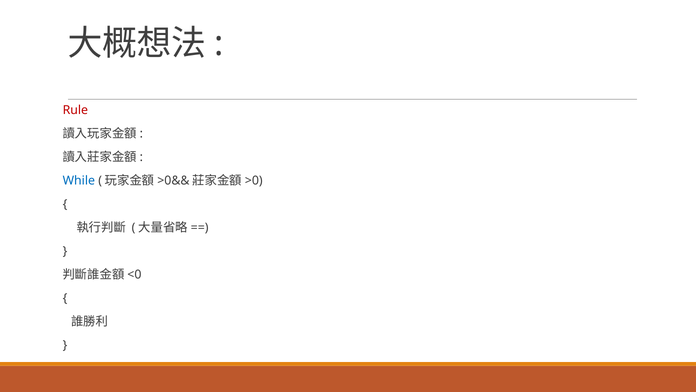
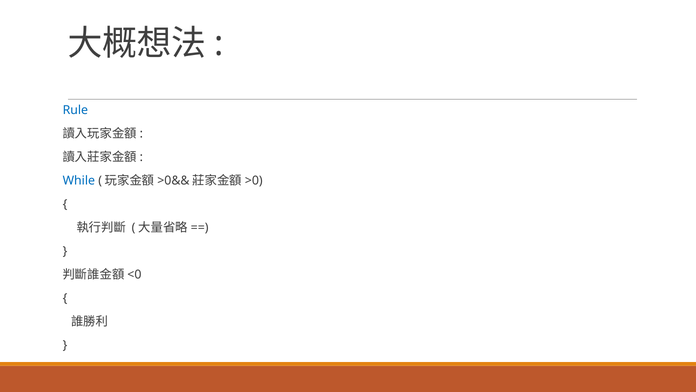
Rule colour: red -> blue (75, 110)
